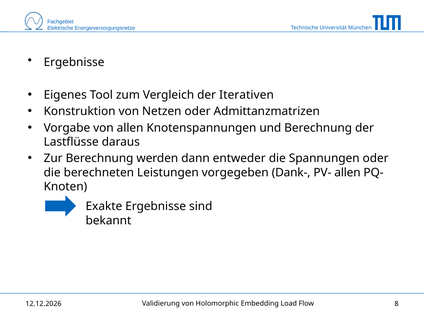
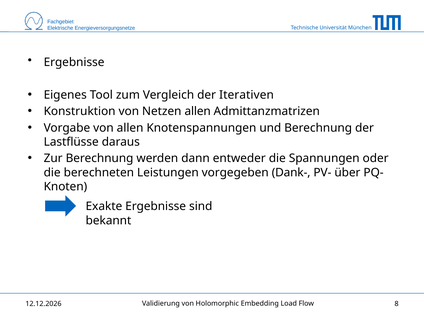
Netzen oder: oder -> allen (198, 111)
PV- allen: allen -> über (347, 173)
